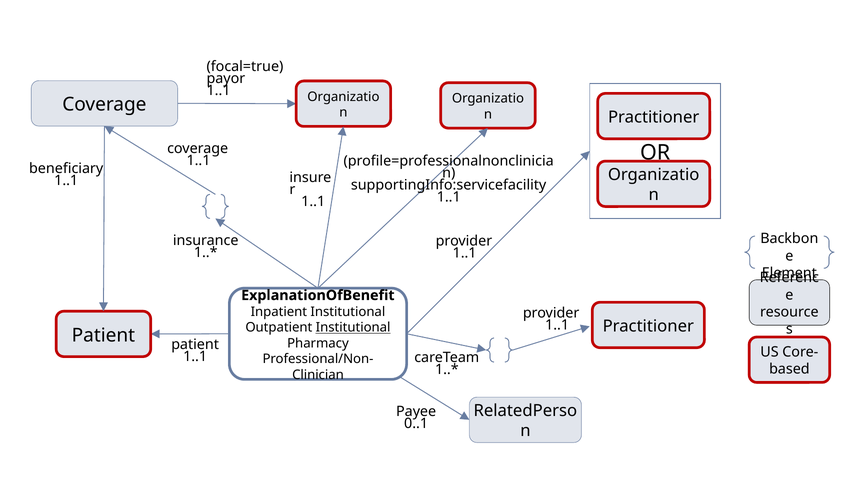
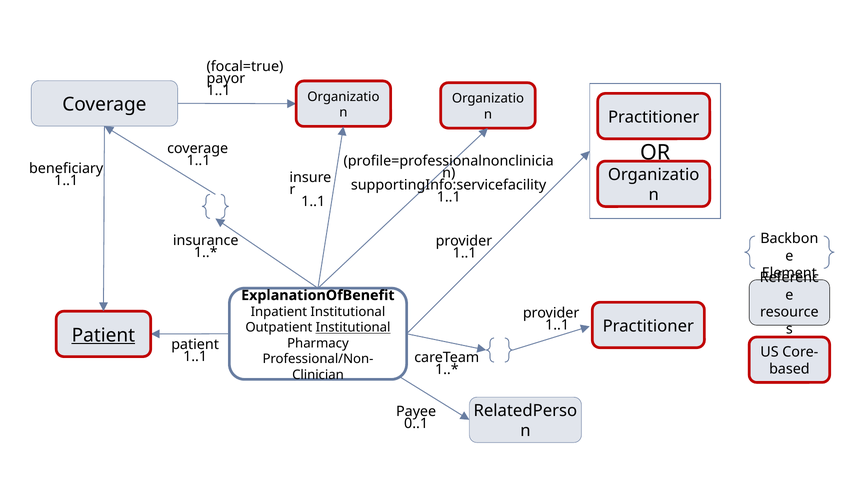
Patient underline: none -> present (103, 336)
